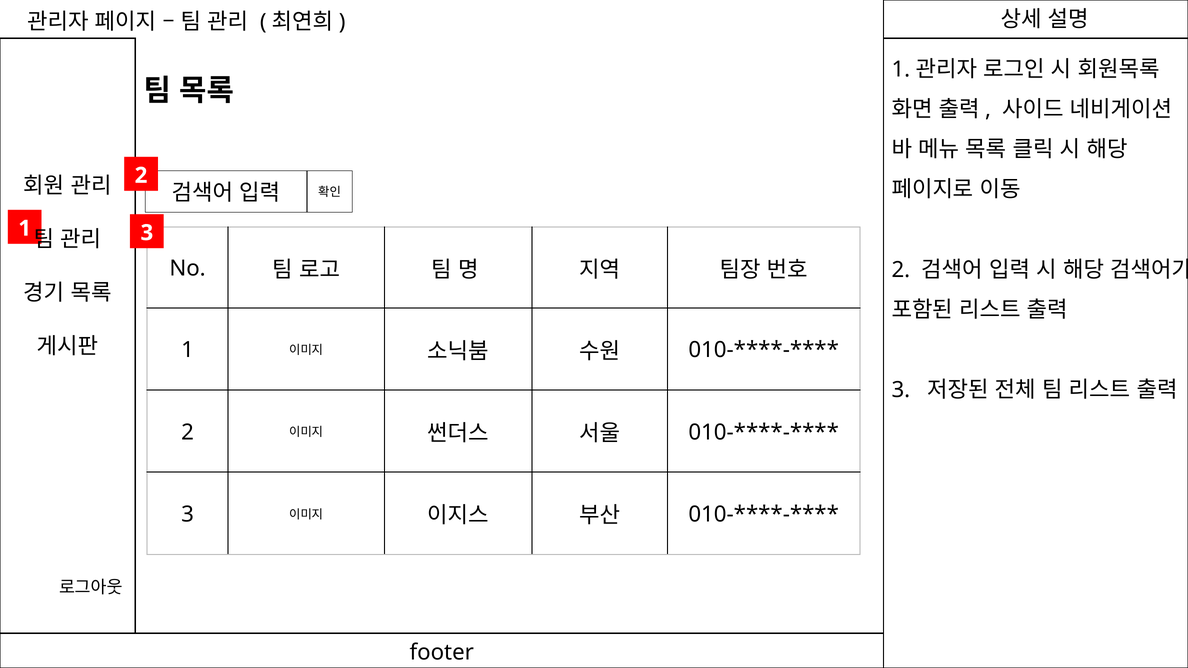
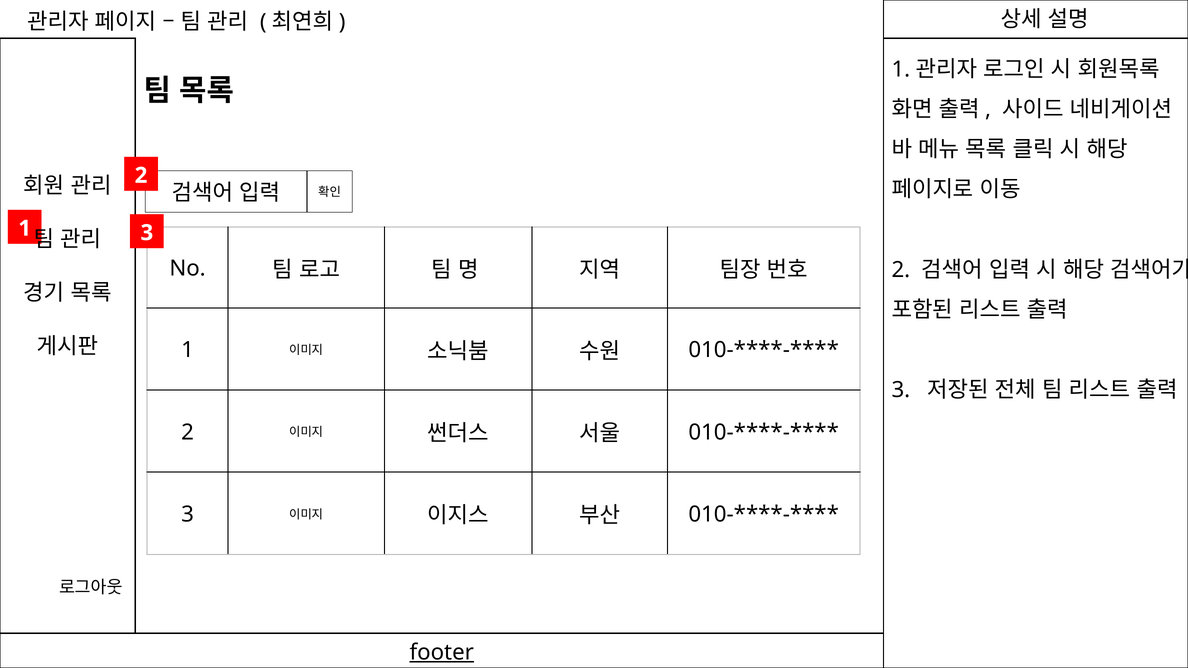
footer underline: none -> present (442, 652)
